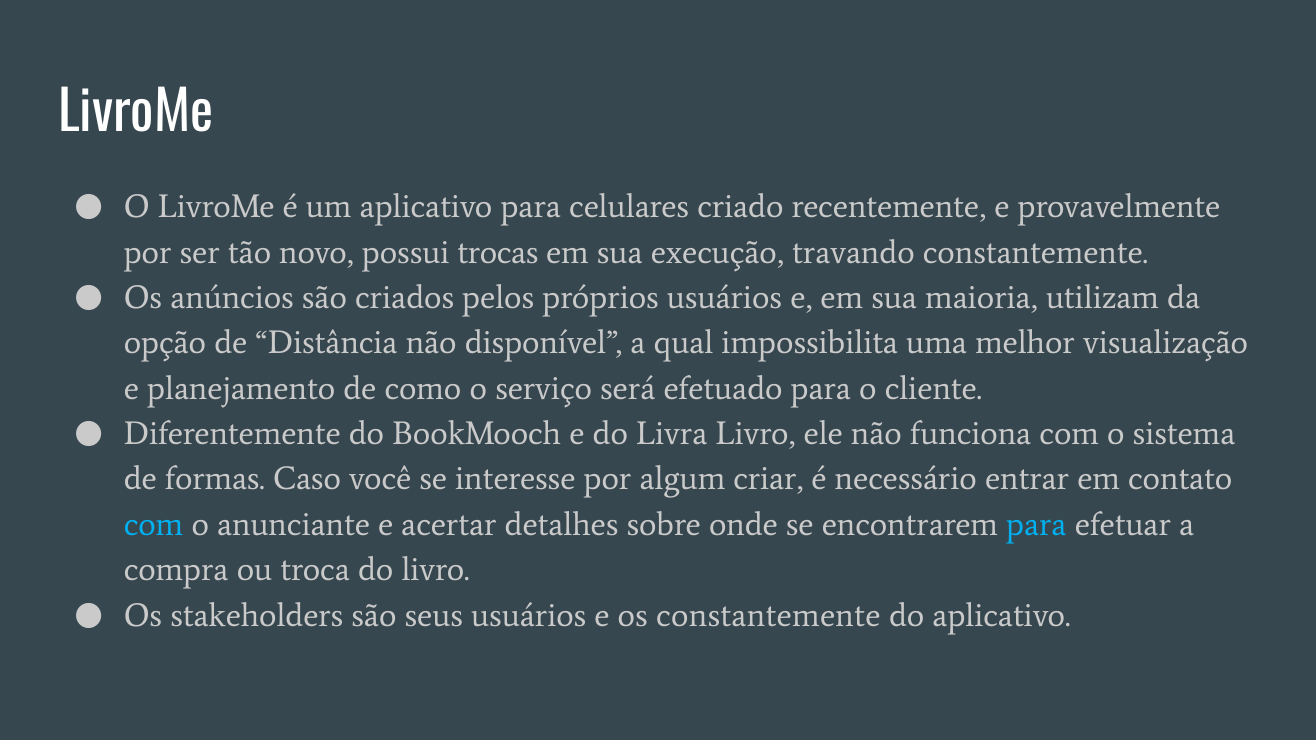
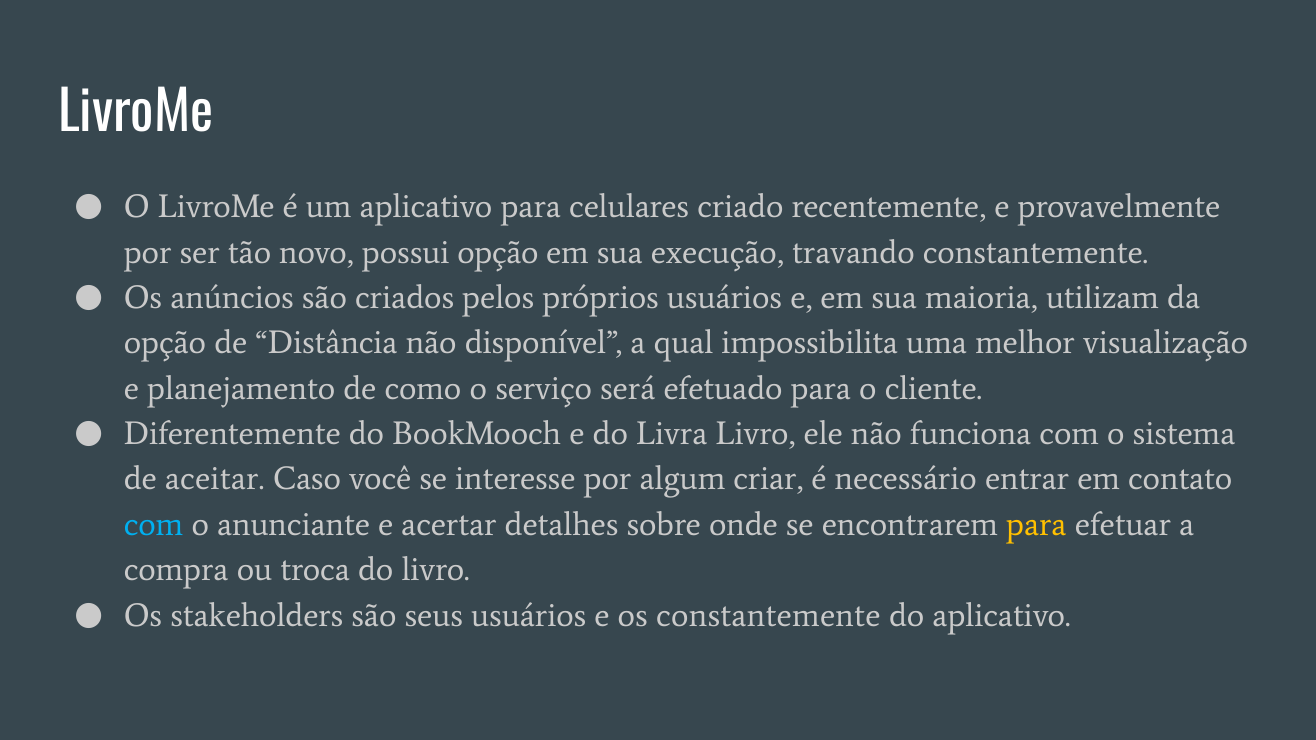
possui trocas: trocas -> opção (498, 252)
formas: formas -> aceitar (215, 479)
para colour: light blue -> yellow (1036, 525)
